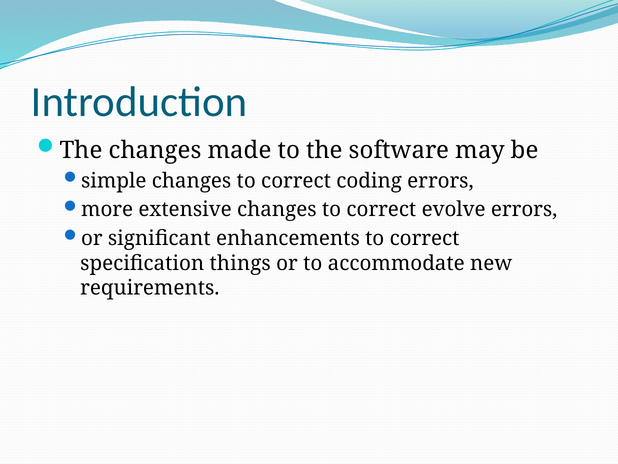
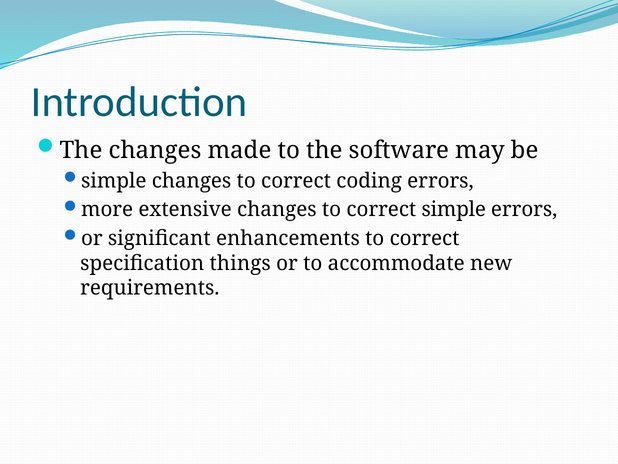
correct evolve: evolve -> simple (454, 209)
